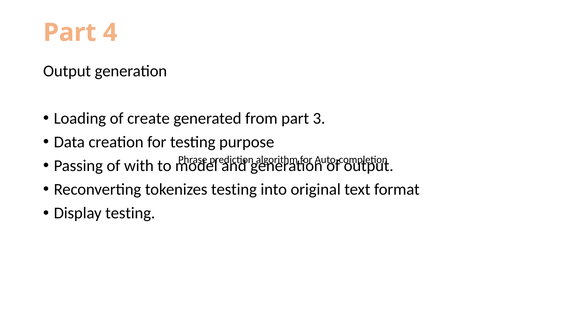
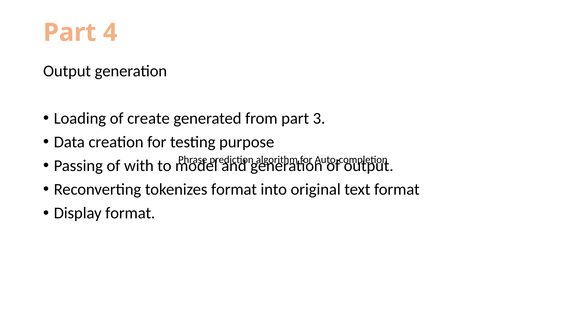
tokenizes testing: testing -> format (234, 190)
Display testing: testing -> format (130, 213)
